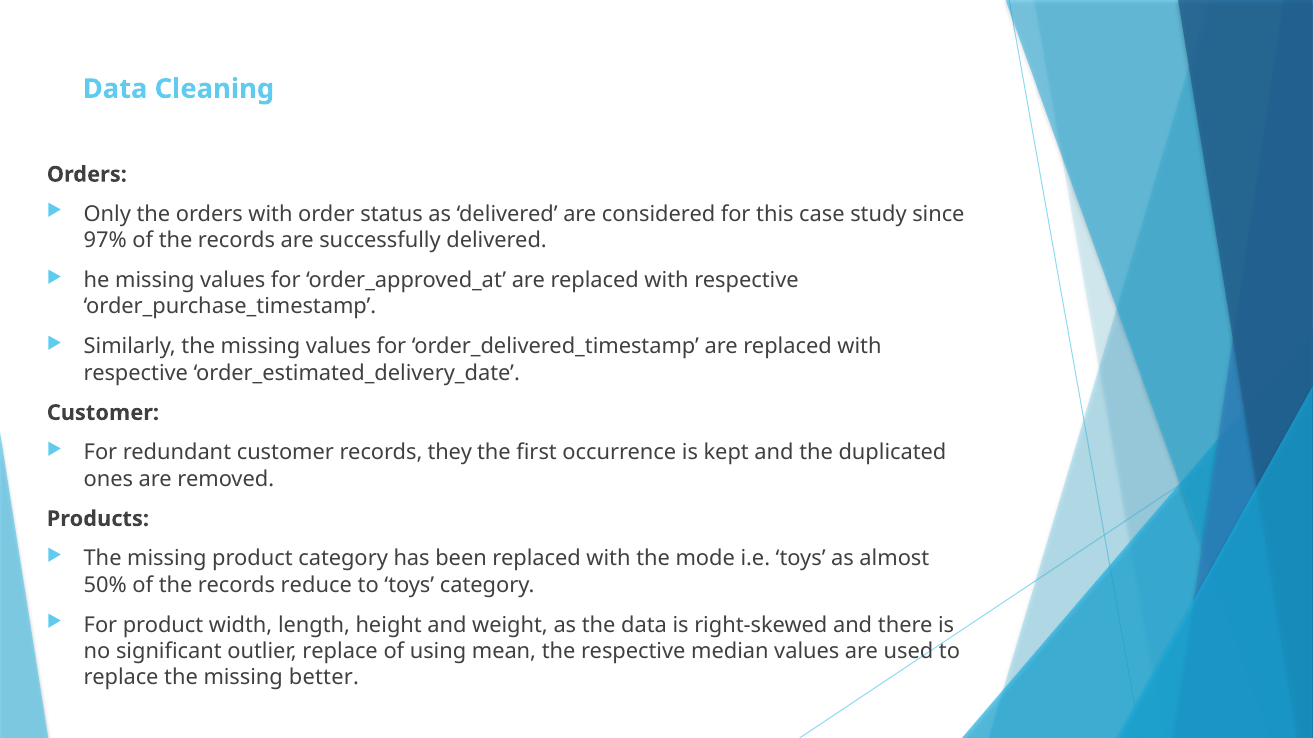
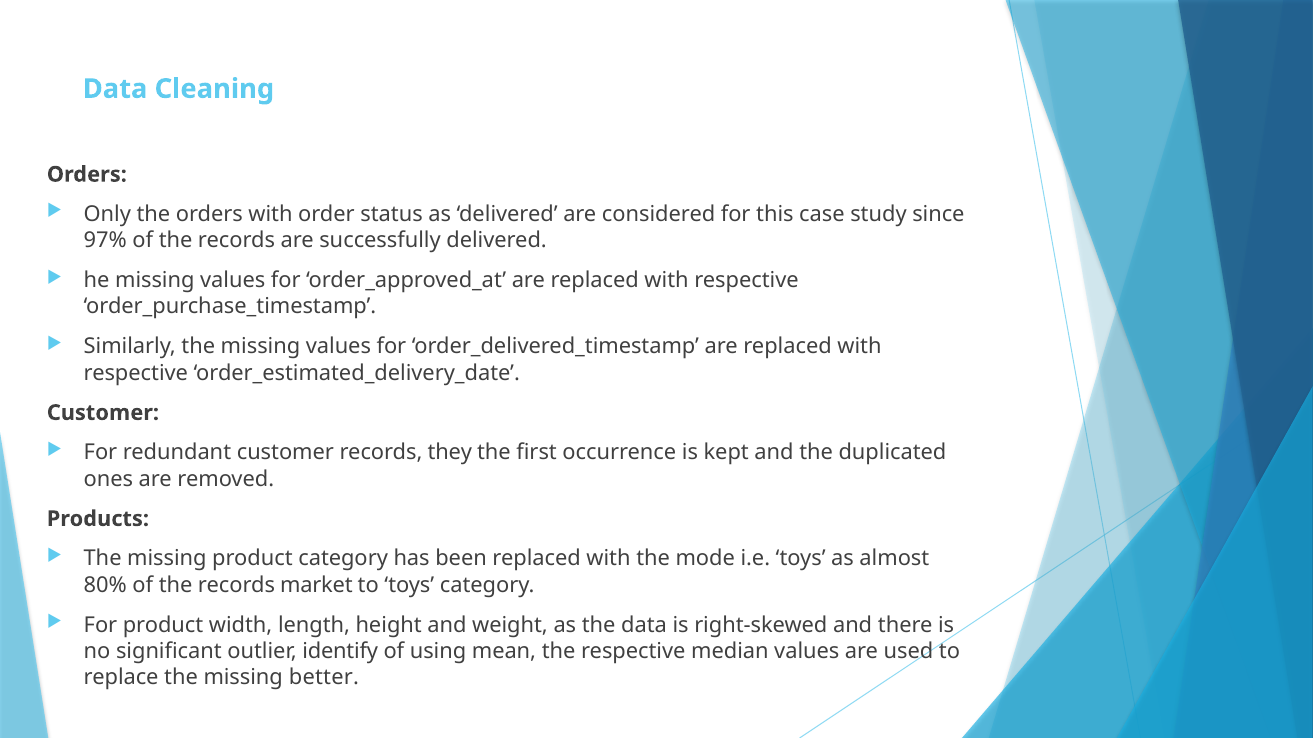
50%: 50% -> 80% (105, 585)
reduce: reduce -> market (316, 585)
outlier replace: replace -> identify (340, 652)
